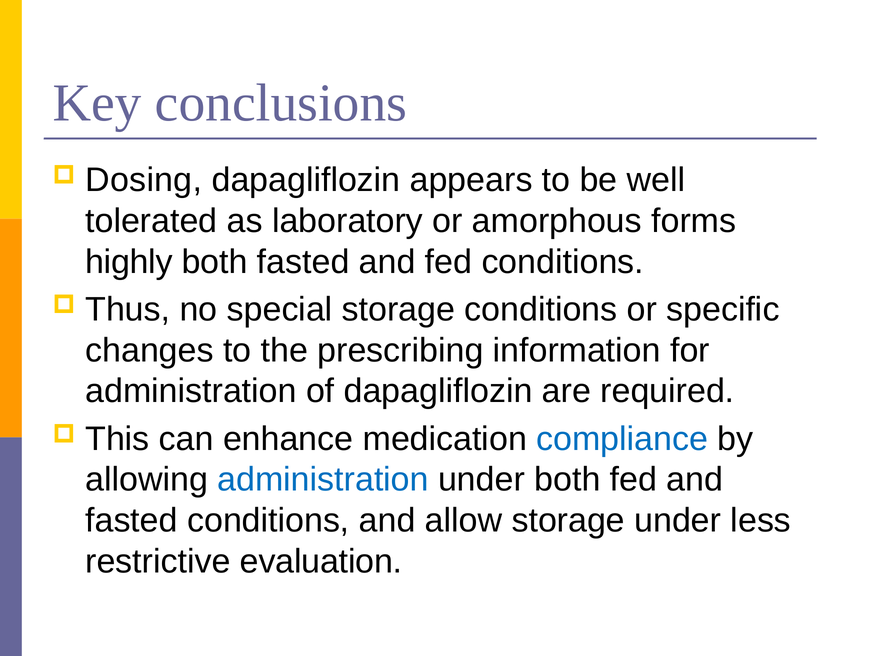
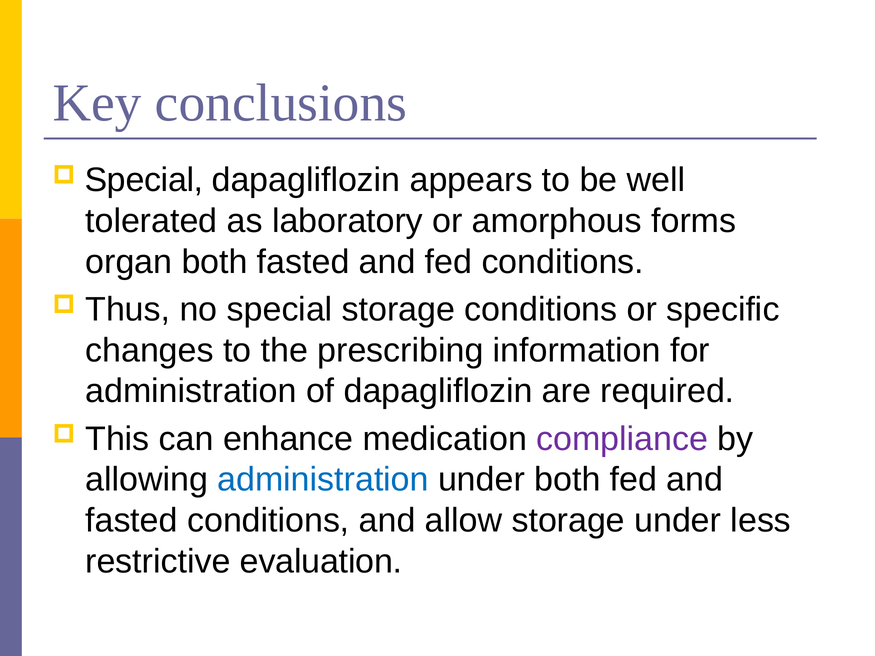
Dosing: Dosing -> Special (144, 180)
highly: highly -> organ (129, 262)
compliance colour: blue -> purple (622, 439)
